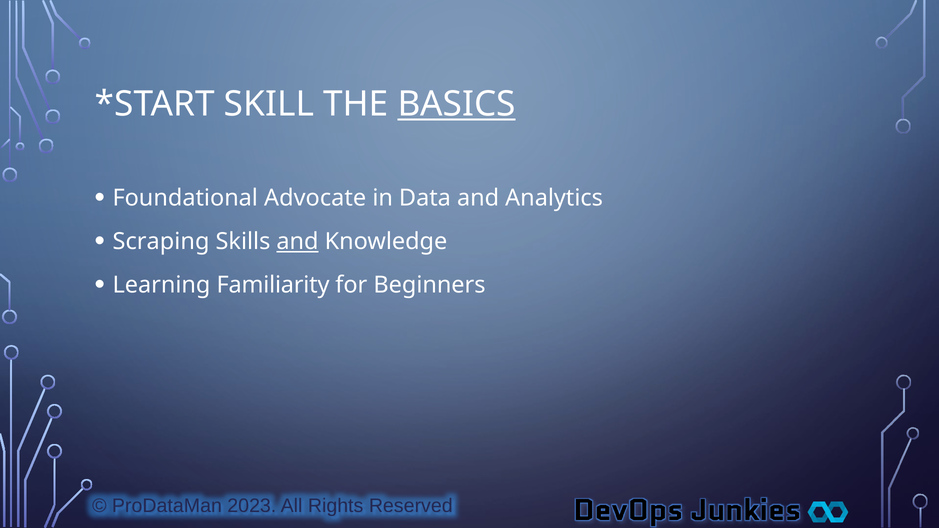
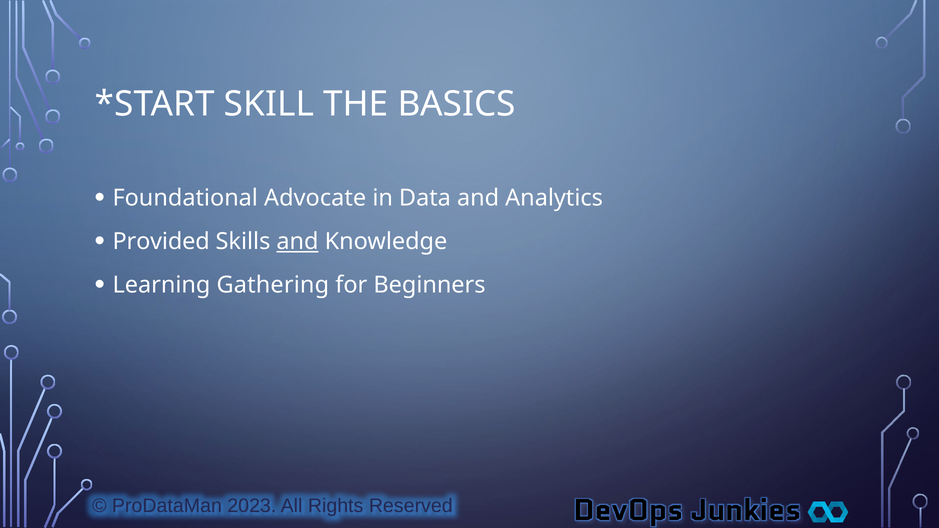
BASICS underline: present -> none (457, 104)
Scraping: Scraping -> Provided (161, 242)
Familiarity: Familiarity -> Gathering (273, 285)
